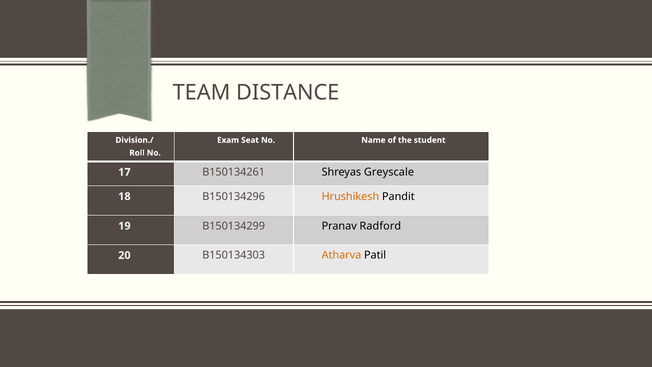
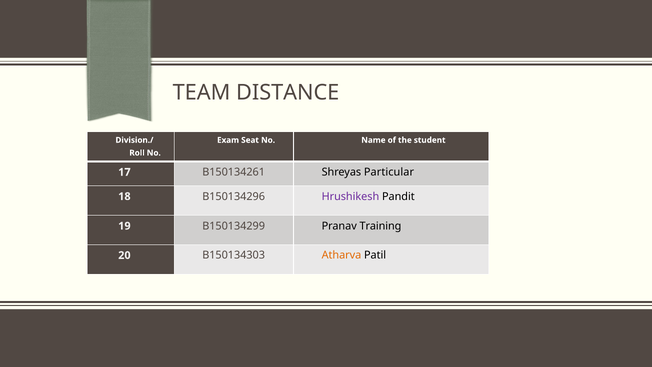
Greyscale: Greyscale -> Particular (389, 172)
Hrushikesh colour: orange -> purple (350, 196)
Radford: Radford -> Training (380, 226)
